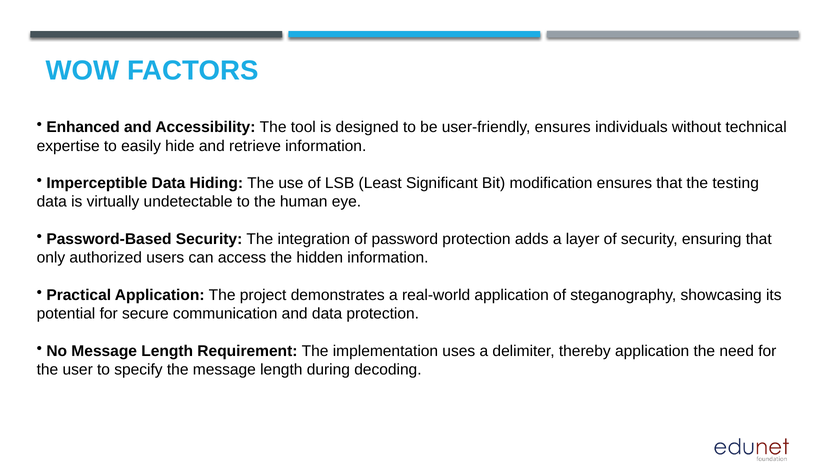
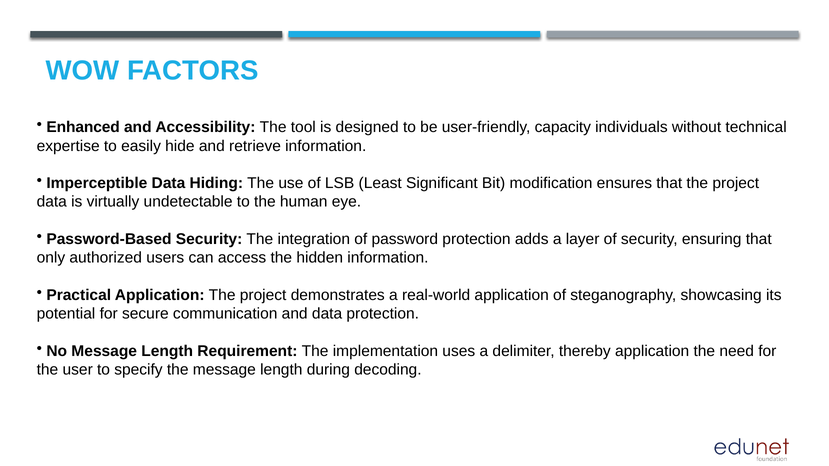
user-friendly ensures: ensures -> capacity (563, 127)
that the testing: testing -> project (736, 183)
